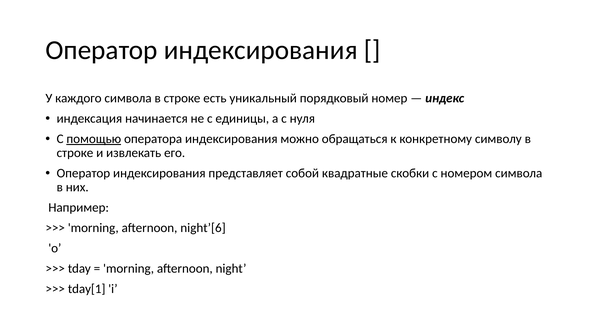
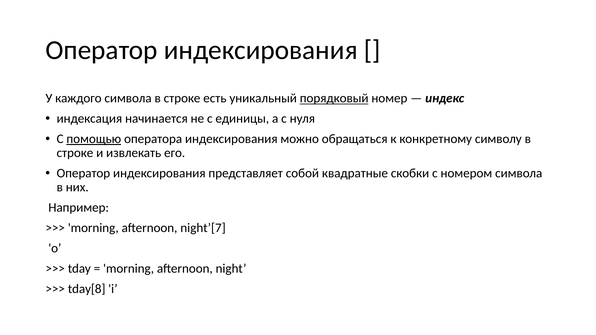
порядковый underline: none -> present (334, 98)
night’[6: night’[6 -> night’[7 (203, 228)
tday[1: tday[1 -> tday[8 (87, 289)
